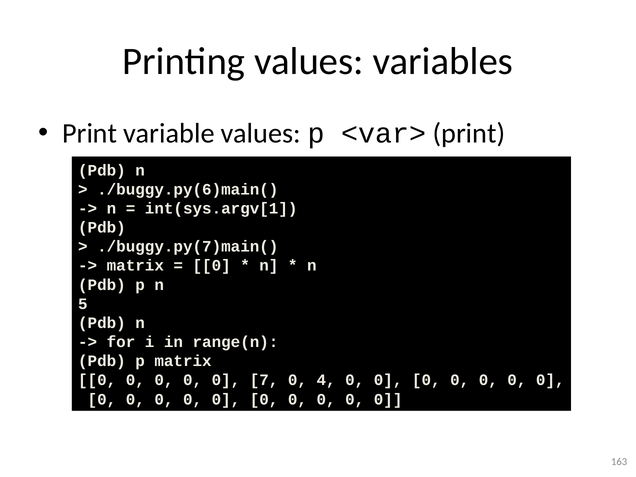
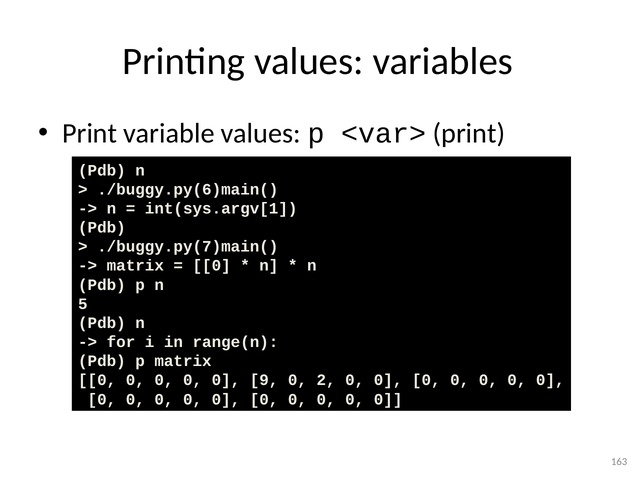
7: 7 -> 9 (264, 380)
4: 4 -> 2 (326, 380)
